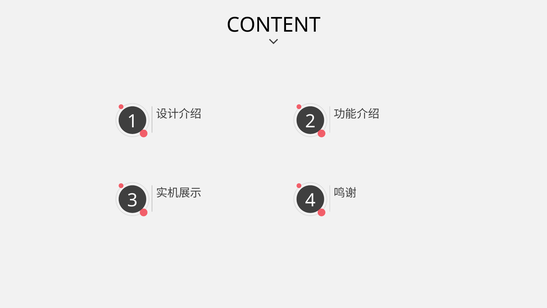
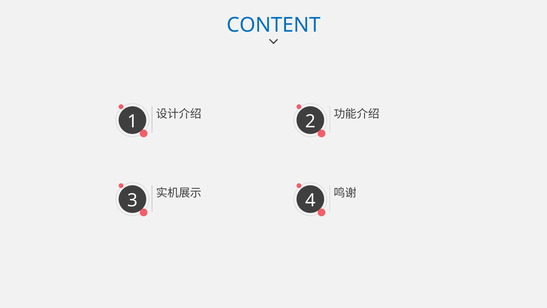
CONTENT colour: black -> blue (274, 25)
